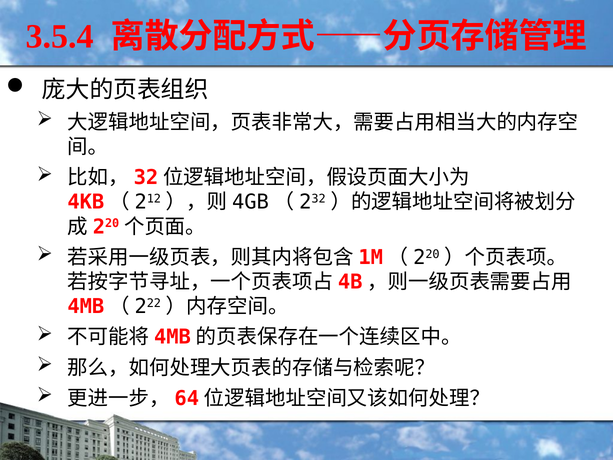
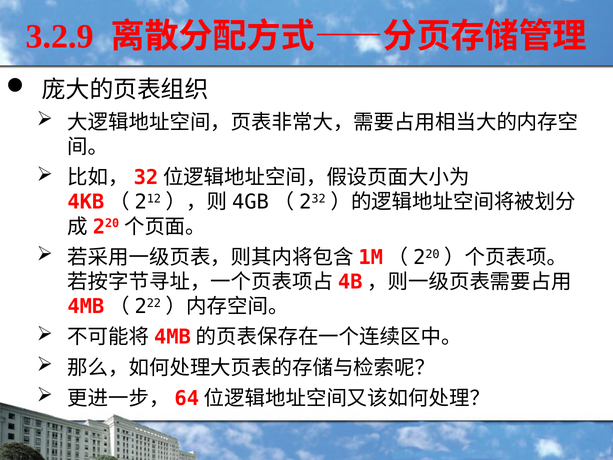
3.5.4: 3.5.4 -> 3.2.9 (60, 37)
